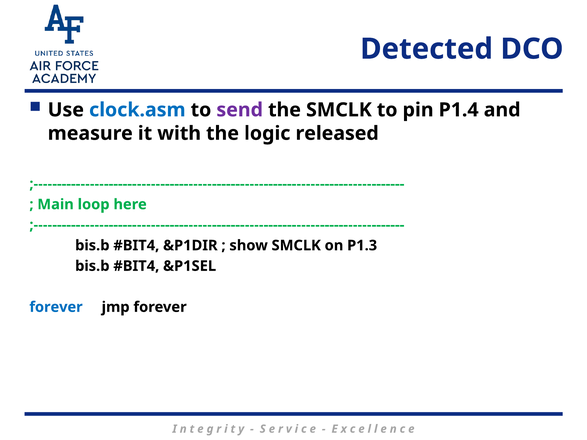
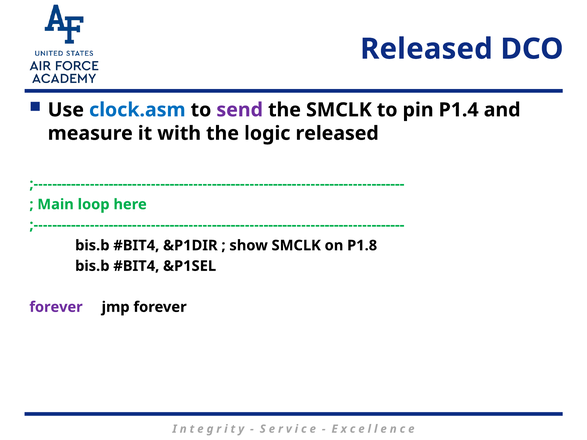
Detected: Detected -> Released (426, 49)
P1.3: P1.3 -> P1.8 (362, 246)
forever colour: blue -> purple (56, 307)
